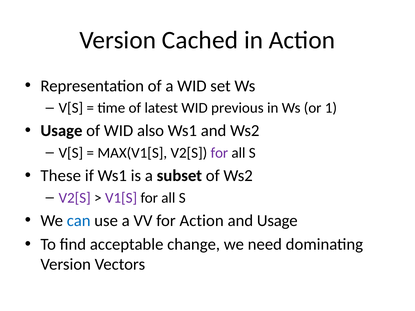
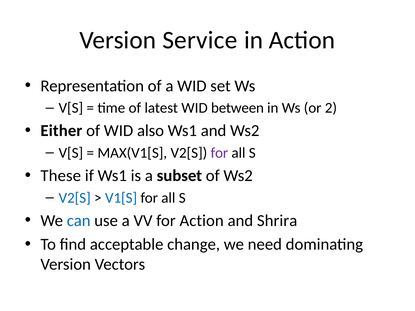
Cached: Cached -> Service (200, 40)
previous: previous -> between (237, 108)
1: 1 -> 2 (331, 108)
Usage: Usage -> Either (61, 131)
V2[S colour: purple -> blue (75, 198)
V1[S colour: purple -> blue (121, 198)
and Usage: Usage -> Shrira (277, 221)
